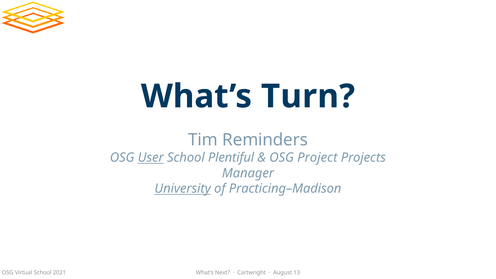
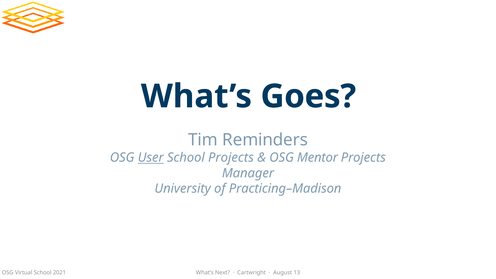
Turn: Turn -> Goes (308, 96)
School Plentiful: Plentiful -> Projects (231, 158)
Project: Project -> Mentor (317, 158)
University underline: present -> none (183, 189)
